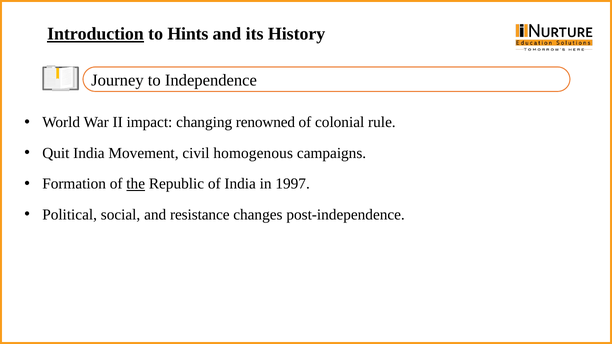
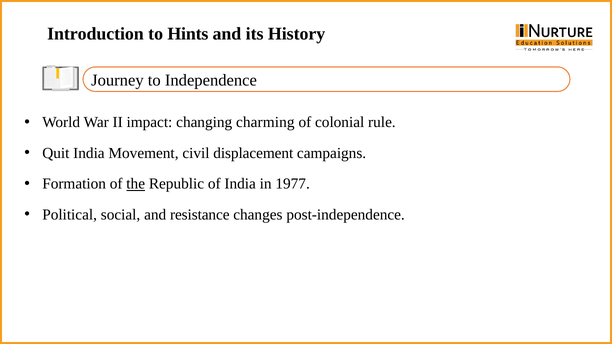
Introduction underline: present -> none (95, 34)
renowned: renowned -> charming (265, 123)
homogenous: homogenous -> displacement (253, 153)
1997: 1997 -> 1977 (293, 184)
